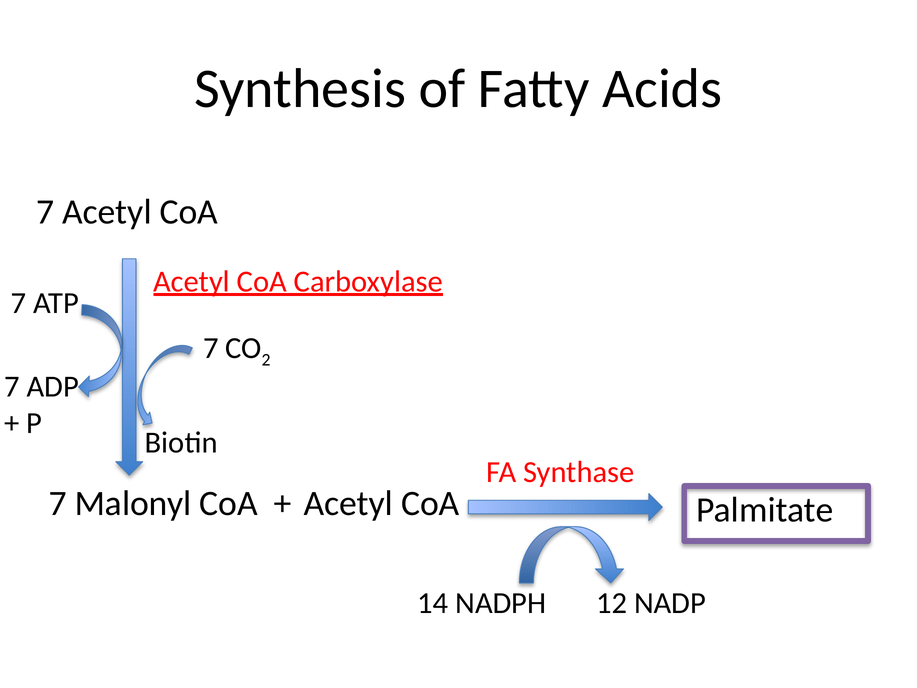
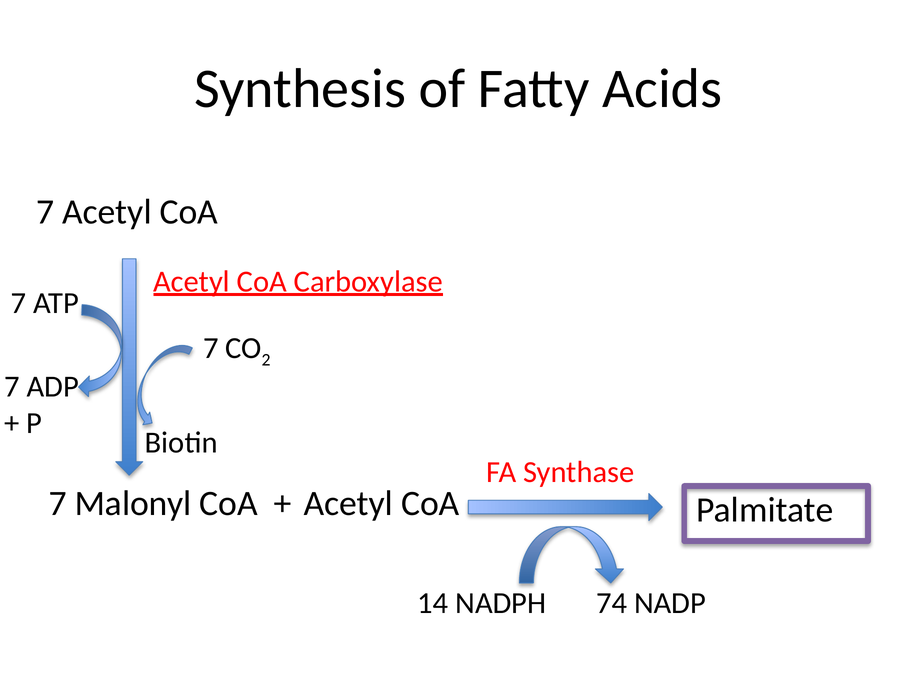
12: 12 -> 74 (612, 603)
